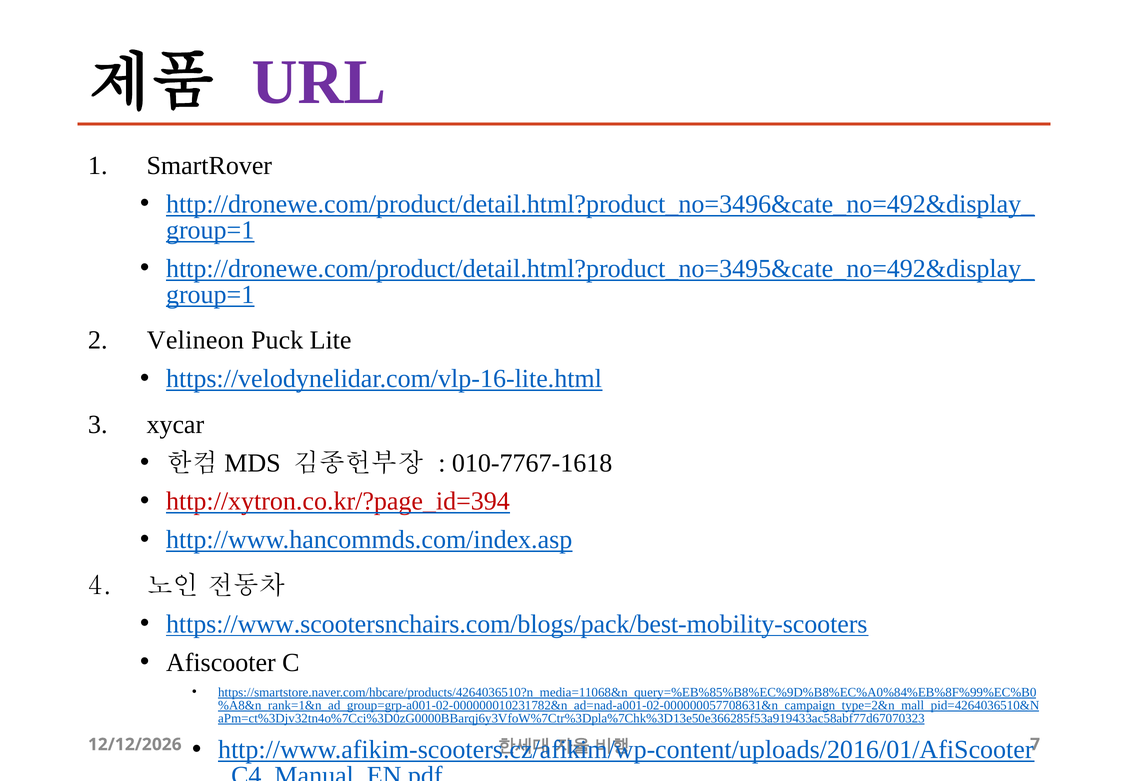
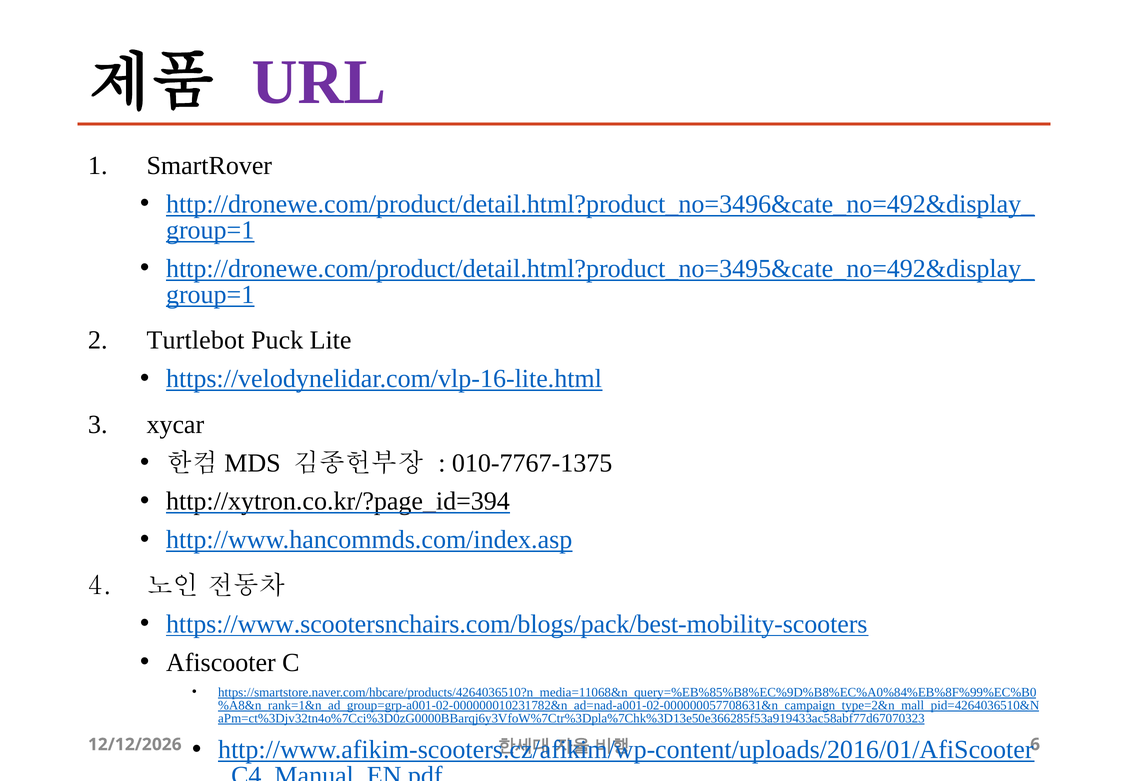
Velineon: Velineon -> Turtlebot (195, 340)
010-7767-1618: 010-7767-1618 -> 010-7767-1375 (532, 463)
http://xytron.co.kr/?page_id=394 colour: red -> black (338, 501)
7: 7 -> 6 (1035, 744)
